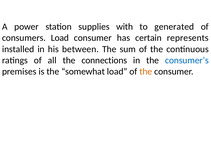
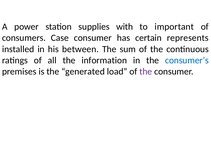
generated: generated -> important (174, 27)
consumers Load: Load -> Case (60, 38)
connections: connections -> information (104, 60)
somewhat: somewhat -> generated (83, 72)
the colour: orange -> purple (146, 72)
